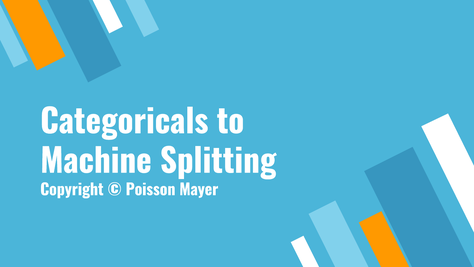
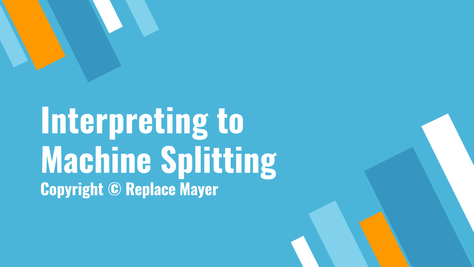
Categoricals: Categoricals -> Interpreting (124, 122)
Poisson: Poisson -> Replace (151, 190)
